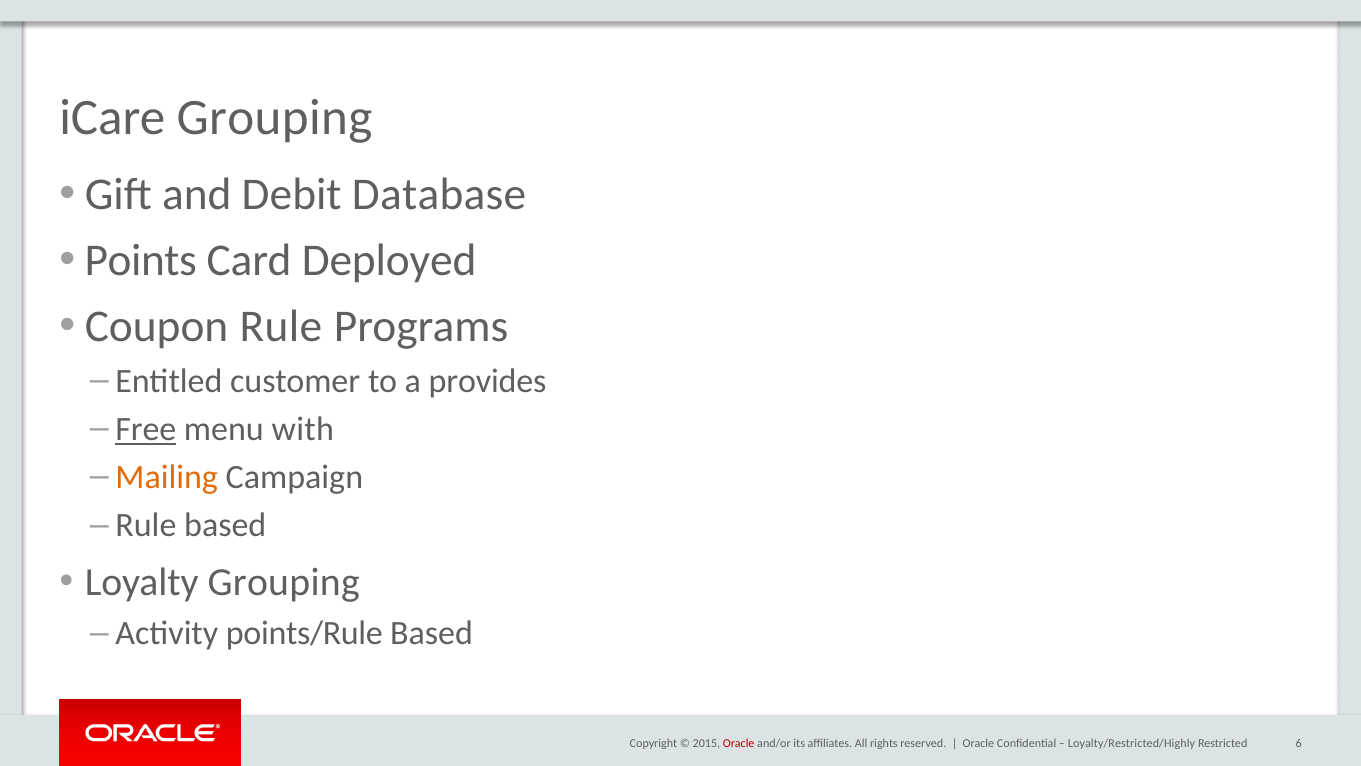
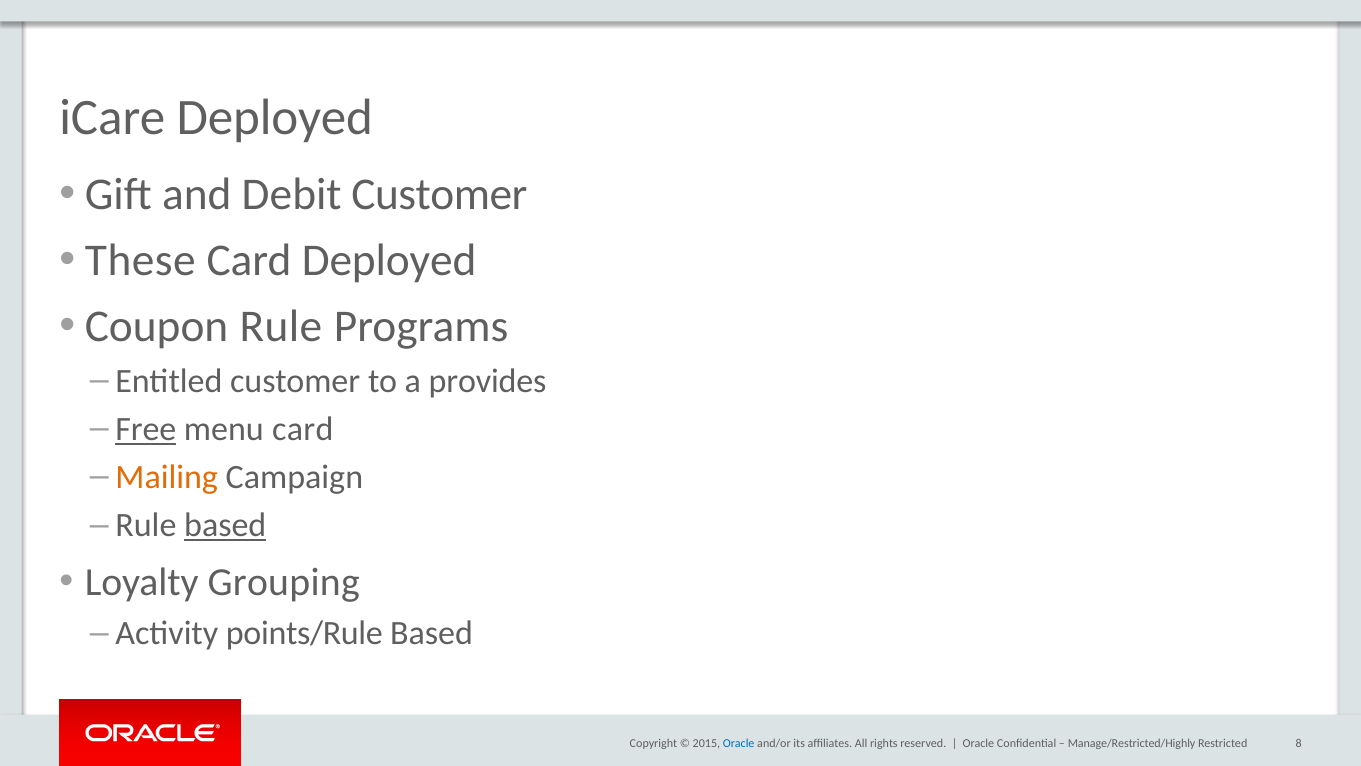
iCare Grouping: Grouping -> Deployed (275, 118)
Debit Database: Database -> Customer (439, 194)
Points: Points -> These (140, 260)
menu with: with -> card (303, 429)
based underline: none -> present (225, 525)
Oracle colour: red -> blue (739, 743)
Loyalty/Restricted/Highly: Loyalty/Restricted/Highly -> Manage/Restricted/Highly (1132, 743)
6: 6 -> 8 (1299, 743)
